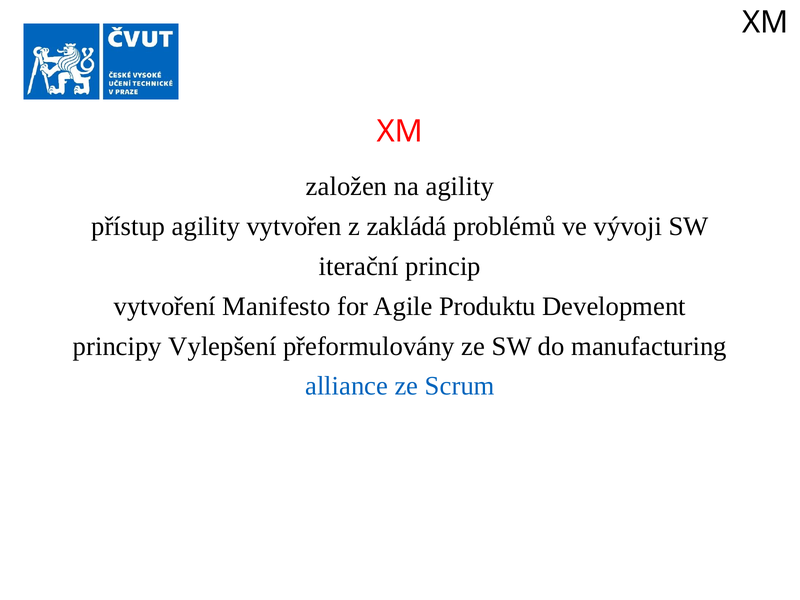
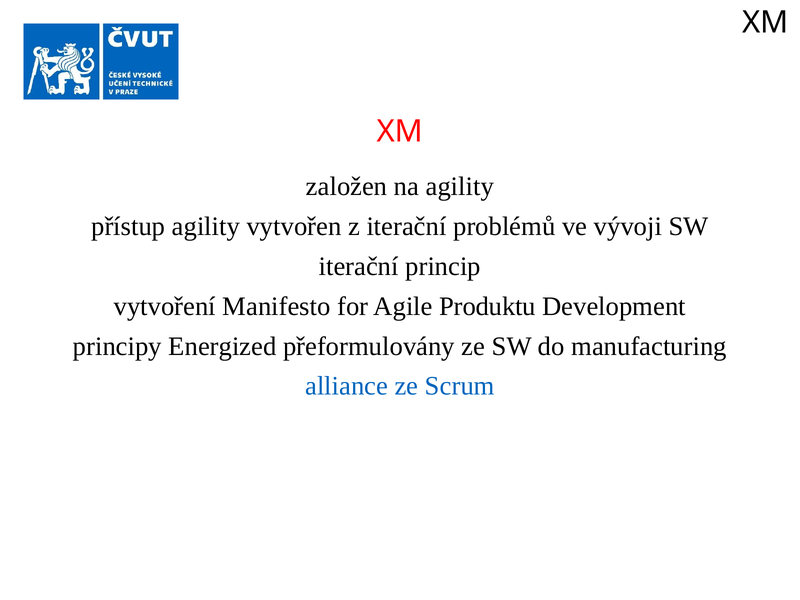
z zakládá: zakládá -> iterační (407, 227)
Vylepšení: Vylepšení -> Energized (222, 346)
